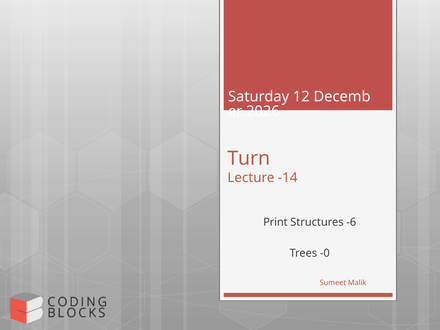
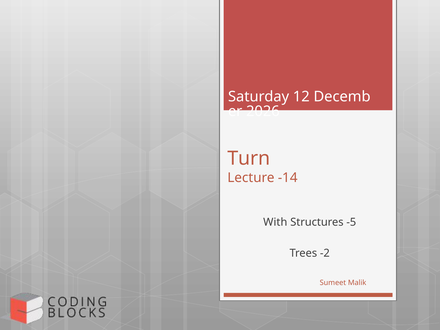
Print: Print -> With (275, 222)
-6: -6 -> -5 (351, 222)
-0: -0 -> -2 (325, 253)
